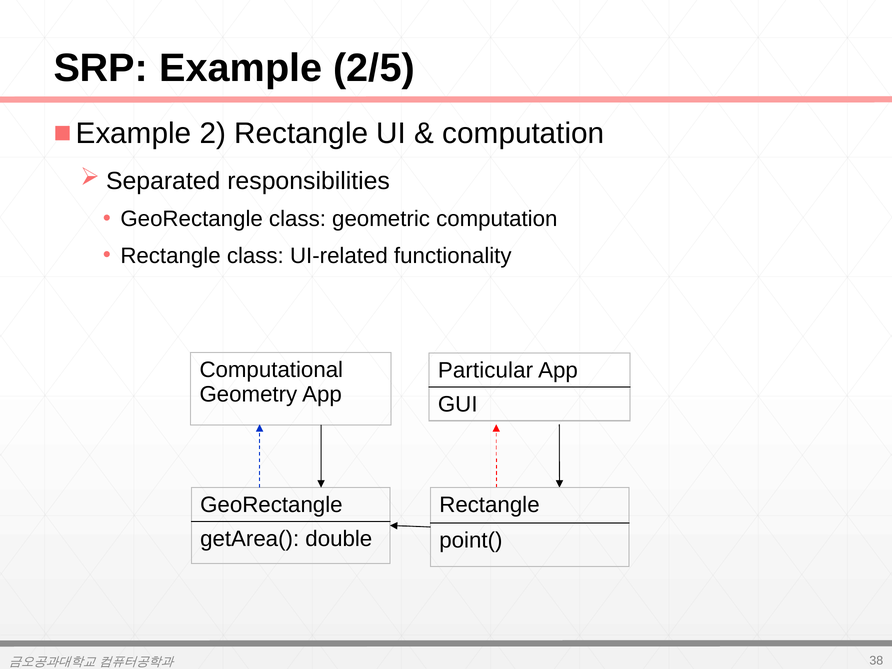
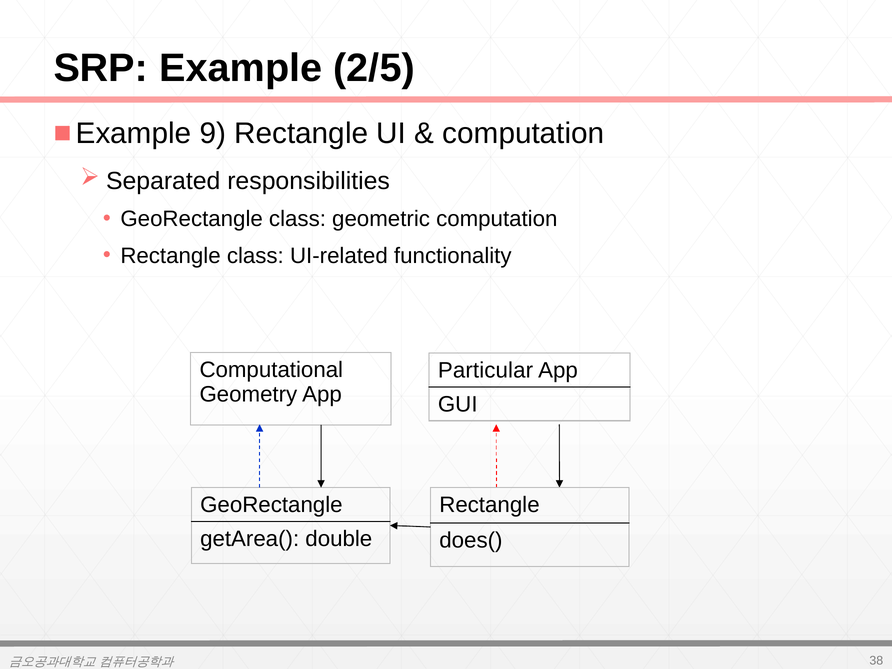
2: 2 -> 9 (213, 133)
point(: point( -> does( (471, 541)
